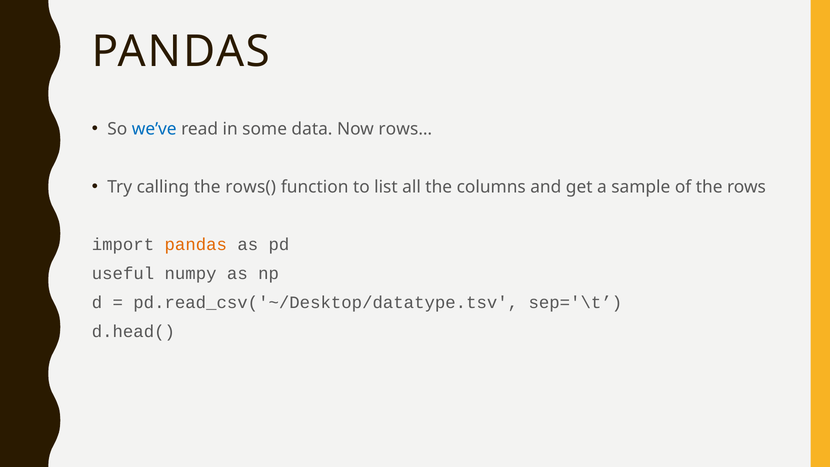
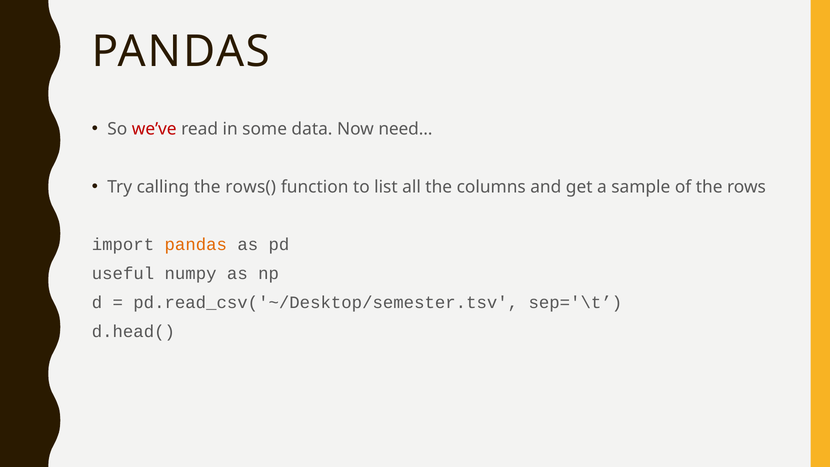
we’ve colour: blue -> red (154, 129)
rows…: rows… -> need… (405, 129)
pd.read_csv('~/Desktop/datatype.tsv: pd.read_csv('~/Desktop/datatype.tsv -> pd.read_csv('~/Desktop/semester.tsv (326, 302)
